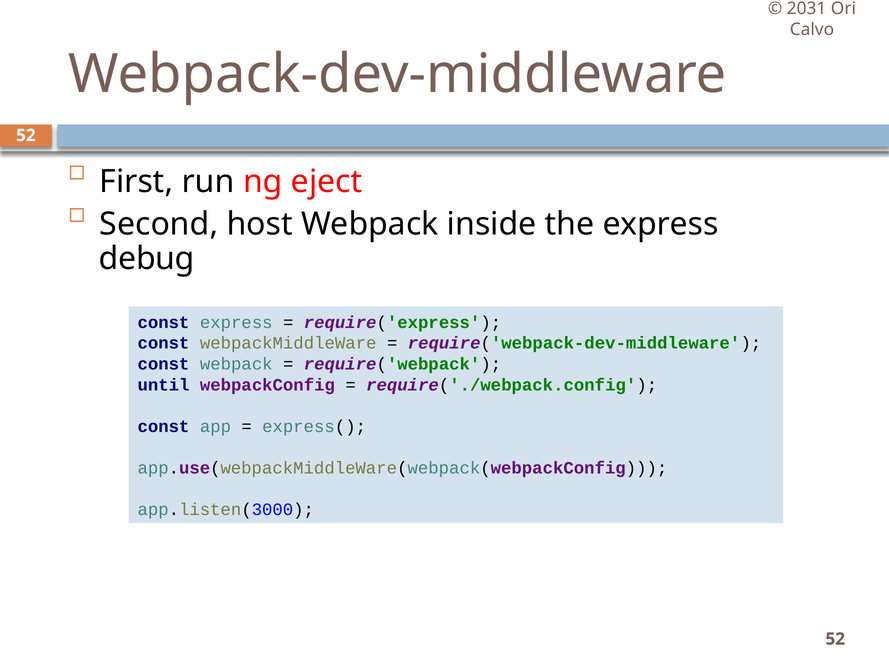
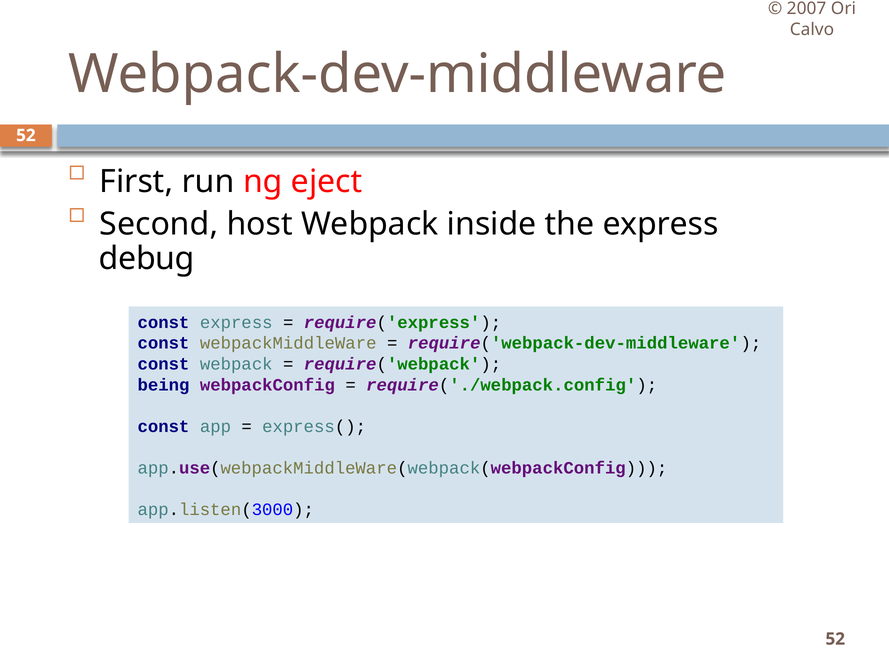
2031: 2031 -> 2007 (807, 9)
until: until -> being (163, 385)
